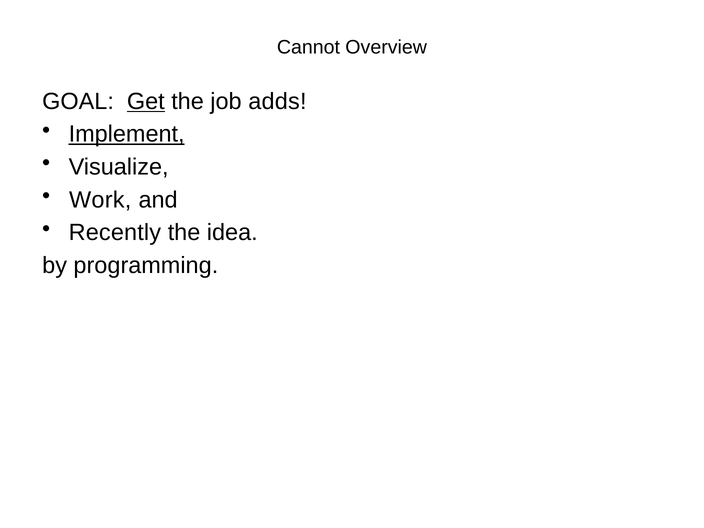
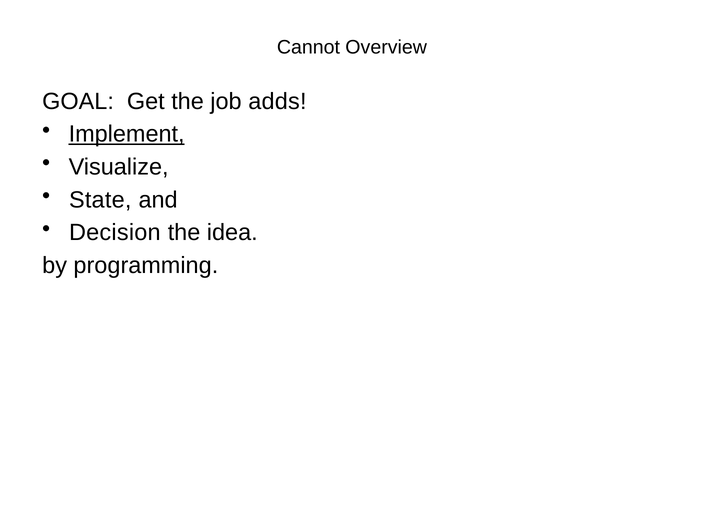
Get underline: present -> none (146, 101)
Work: Work -> State (100, 200)
Recently: Recently -> Decision (115, 233)
